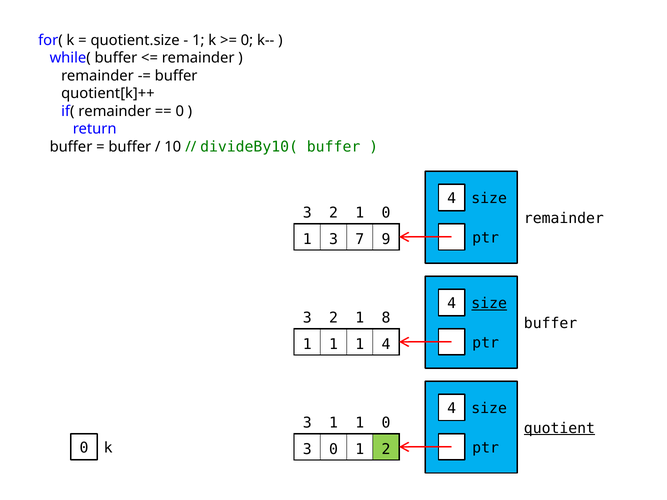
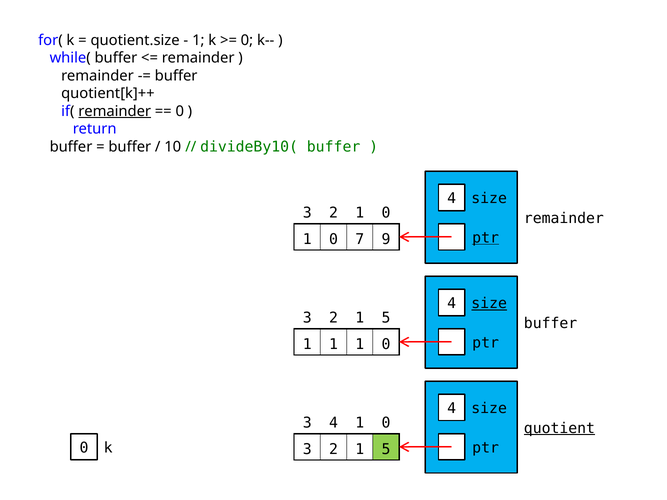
remainder underline: none -> present (115, 111)
ptr underline: none -> present (486, 238)
3: 3 -> 0 (334, 239)
8: 8 -> 5 (386, 318)
1 1 4: 4 -> 0 (386, 344)
3 1: 1 -> 4 (334, 423)
0: 0 -> 2 (334, 449)
2: 2 -> 5 (386, 449)
